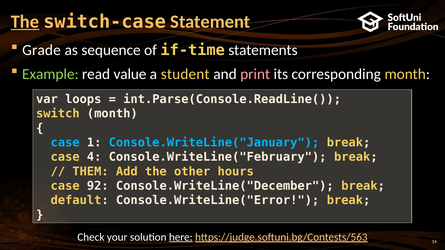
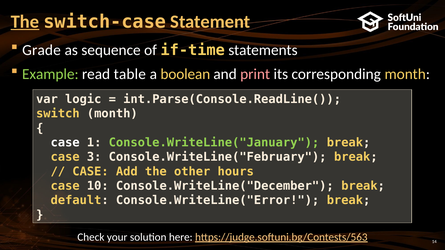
value: value -> table (130, 74)
student: student -> boolean (185, 74)
loops: loops -> logic (83, 99)
case colour: light blue -> white (65, 143)
Console.WriteLine("January colour: light blue -> light green (214, 143)
4: 4 -> 3 (94, 157)
THEM: THEM -> CASE (91, 172)
92: 92 -> 10 (98, 186)
here underline: present -> none (181, 237)
